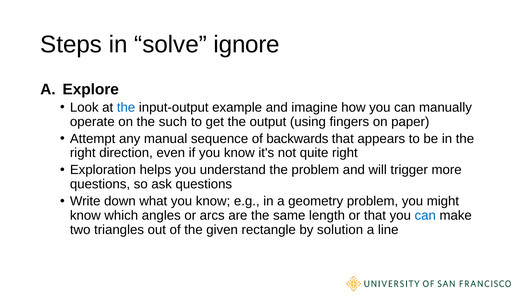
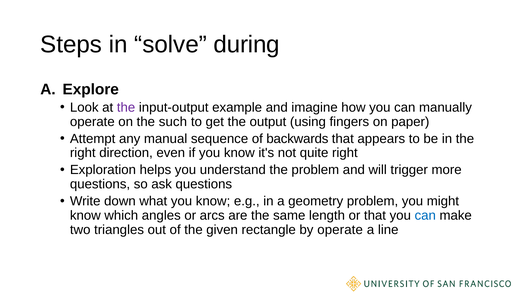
ignore: ignore -> during (247, 44)
the colour: blue -> purple (126, 107)
by solution: solution -> operate (340, 230)
